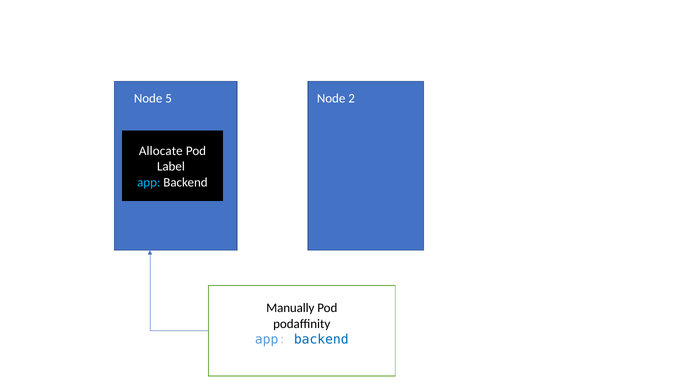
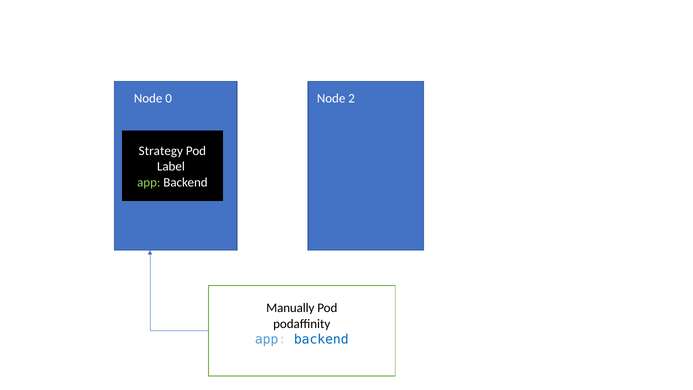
5: 5 -> 0 (169, 98)
Allocate: Allocate -> Strategy (161, 151)
app colour: light blue -> light green (149, 182)
